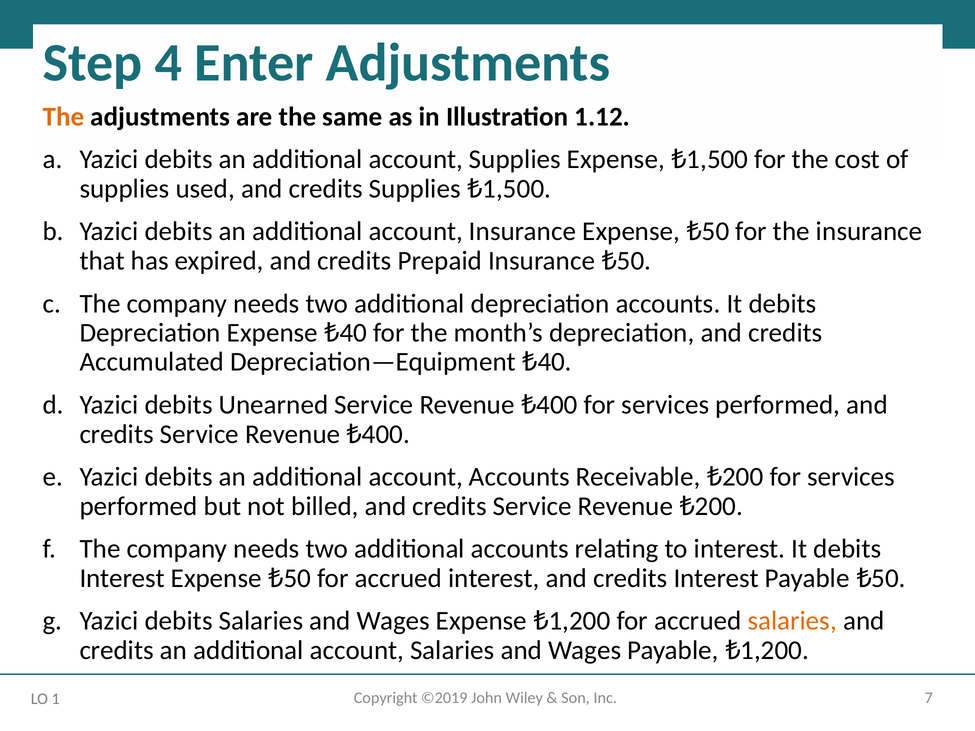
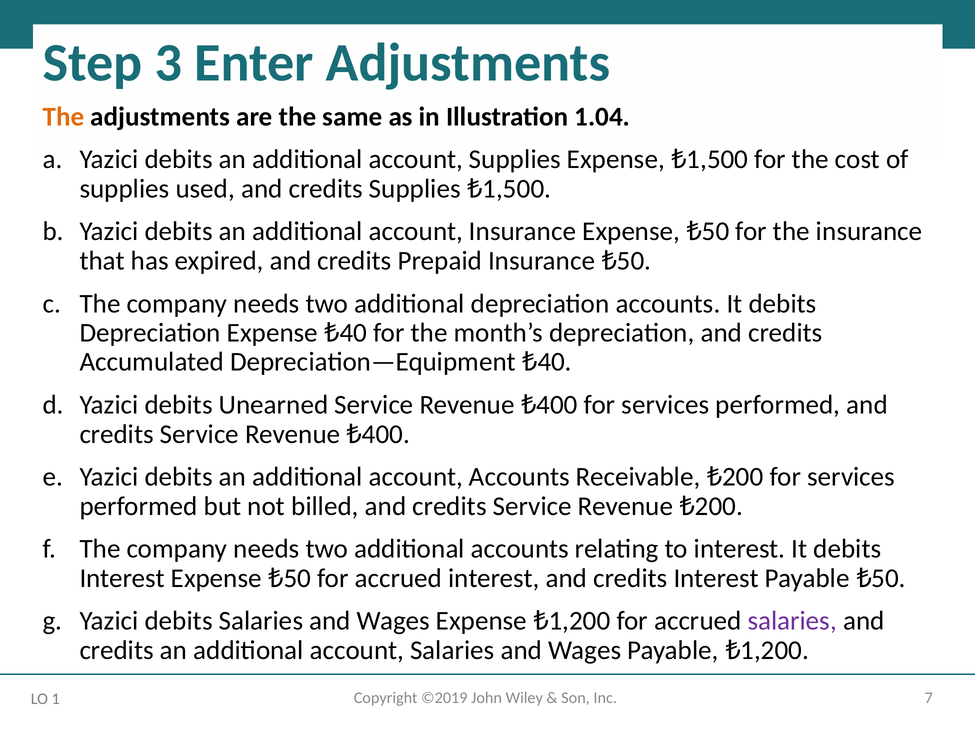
4: 4 -> 3 (168, 63)
1.12: 1.12 -> 1.04 (602, 117)
salaries colour: orange -> purple (792, 621)
